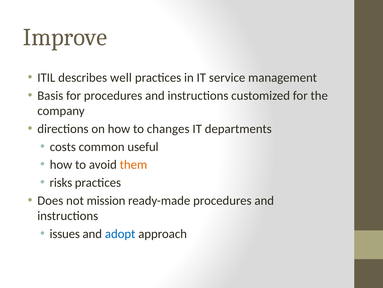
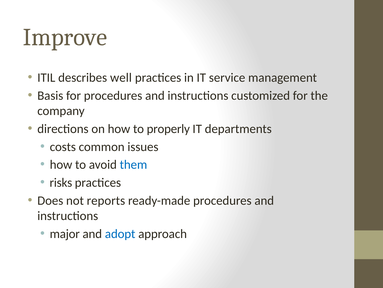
changes: changes -> properly (168, 129)
useful: useful -> issues (143, 146)
them colour: orange -> blue (133, 164)
mission: mission -> reports (106, 200)
issues: issues -> major (65, 233)
